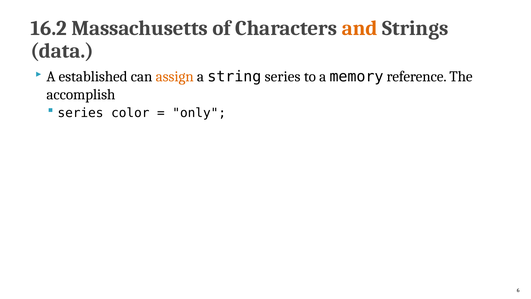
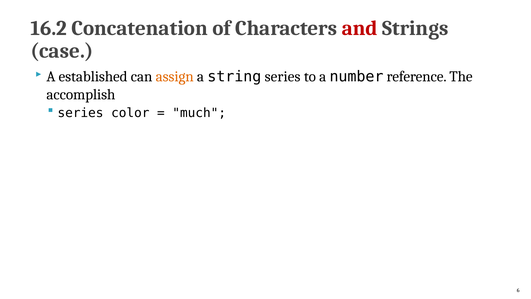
Massachusetts: Massachusetts -> Concatenation (140, 28)
and colour: orange -> red (360, 28)
data: data -> case (62, 51)
memory: memory -> number (356, 77)
only: only -> much (199, 113)
